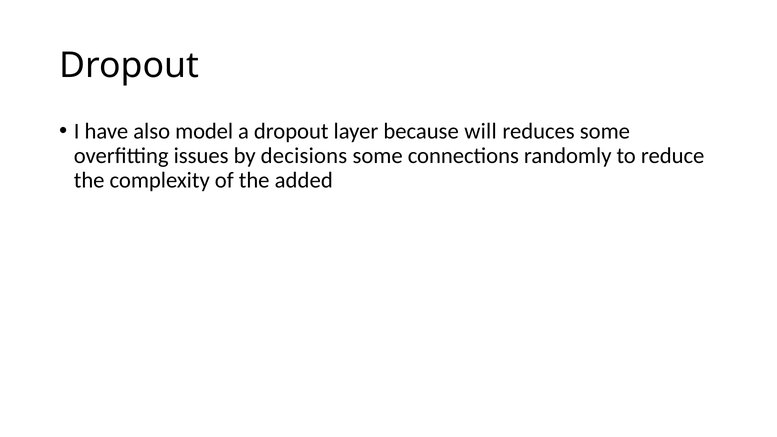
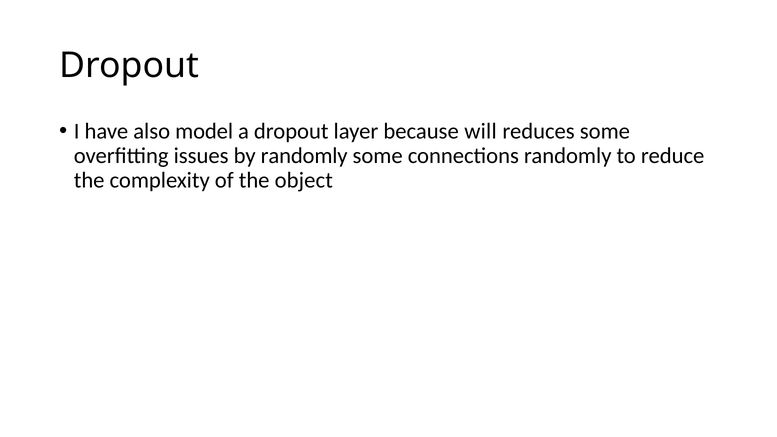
by decisions: decisions -> randomly (304, 156)
added: added -> object (304, 180)
